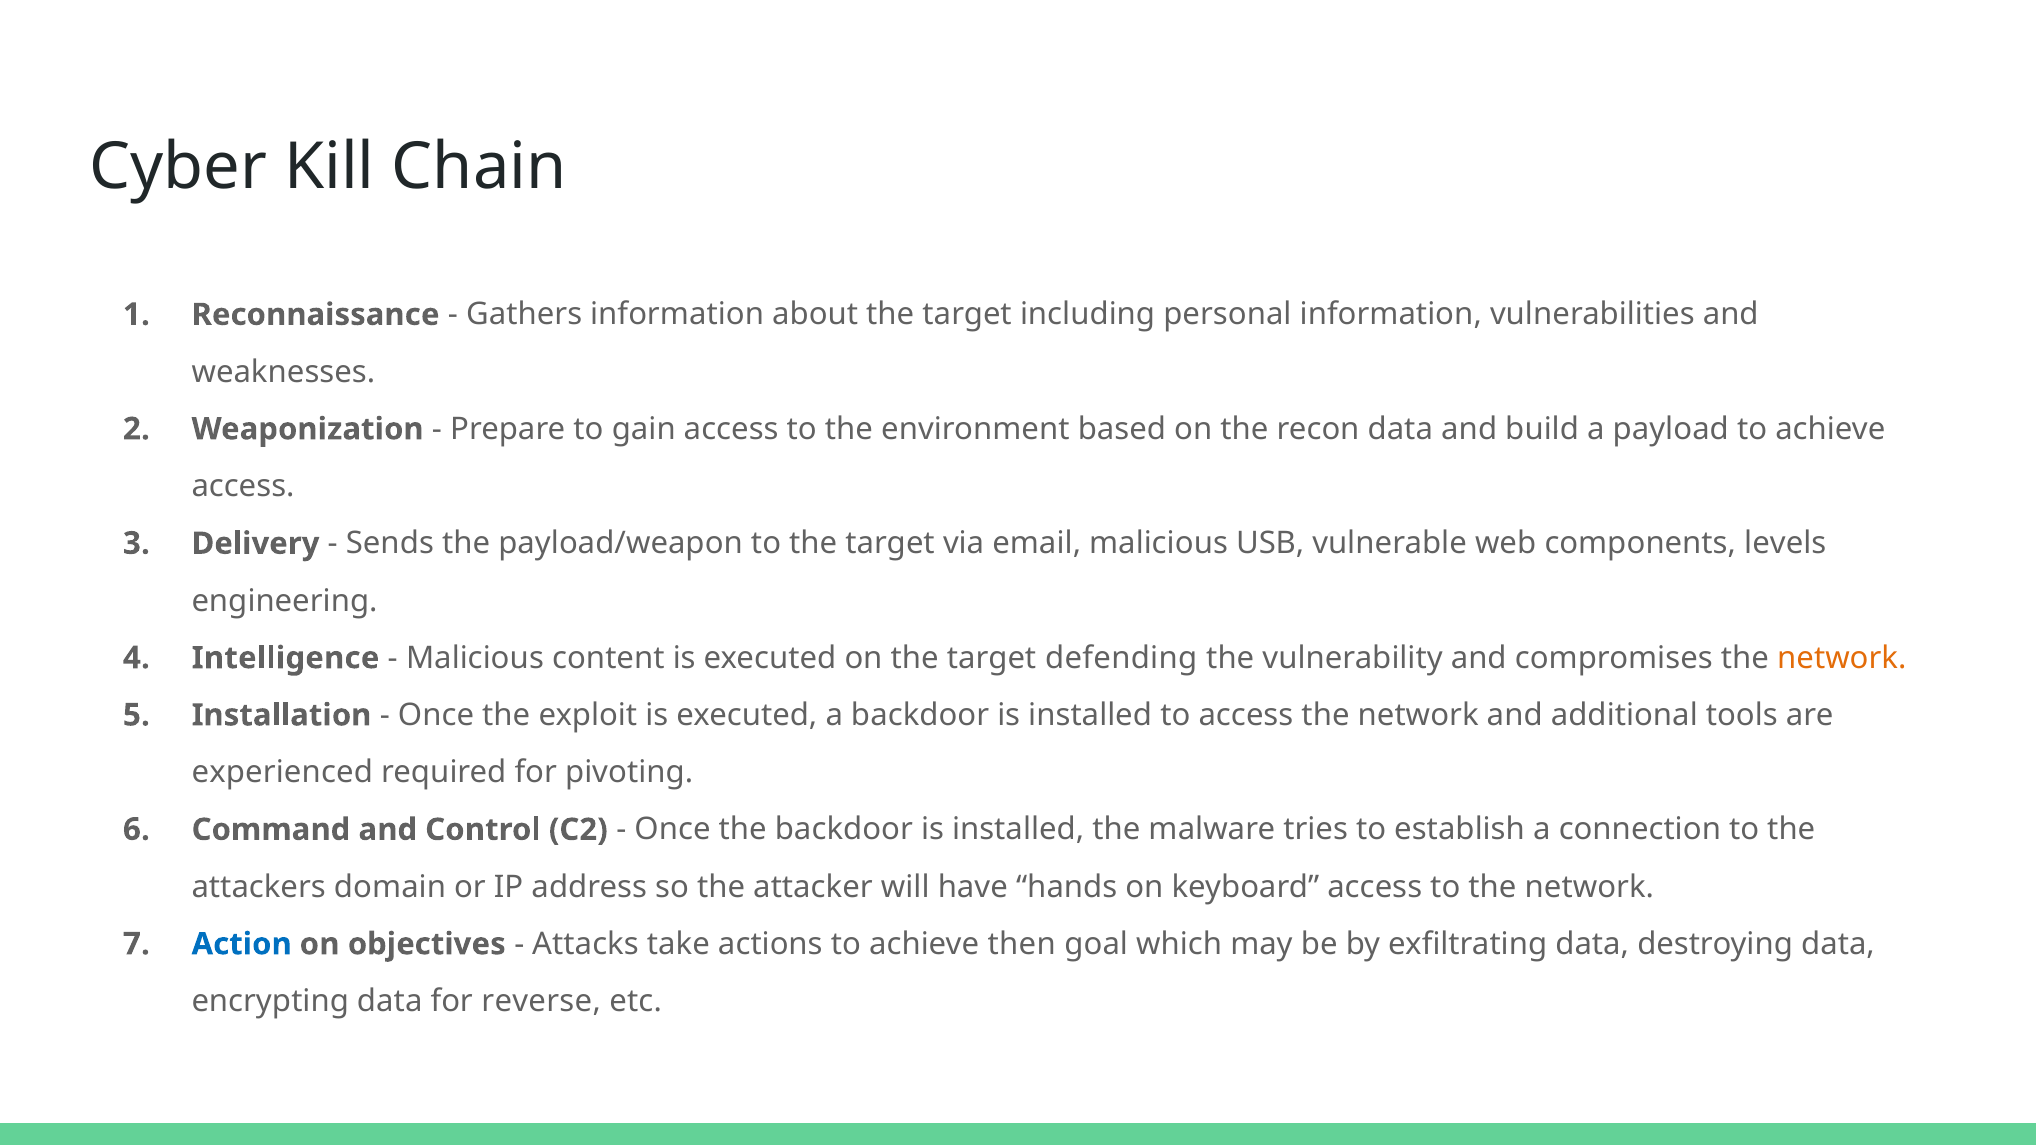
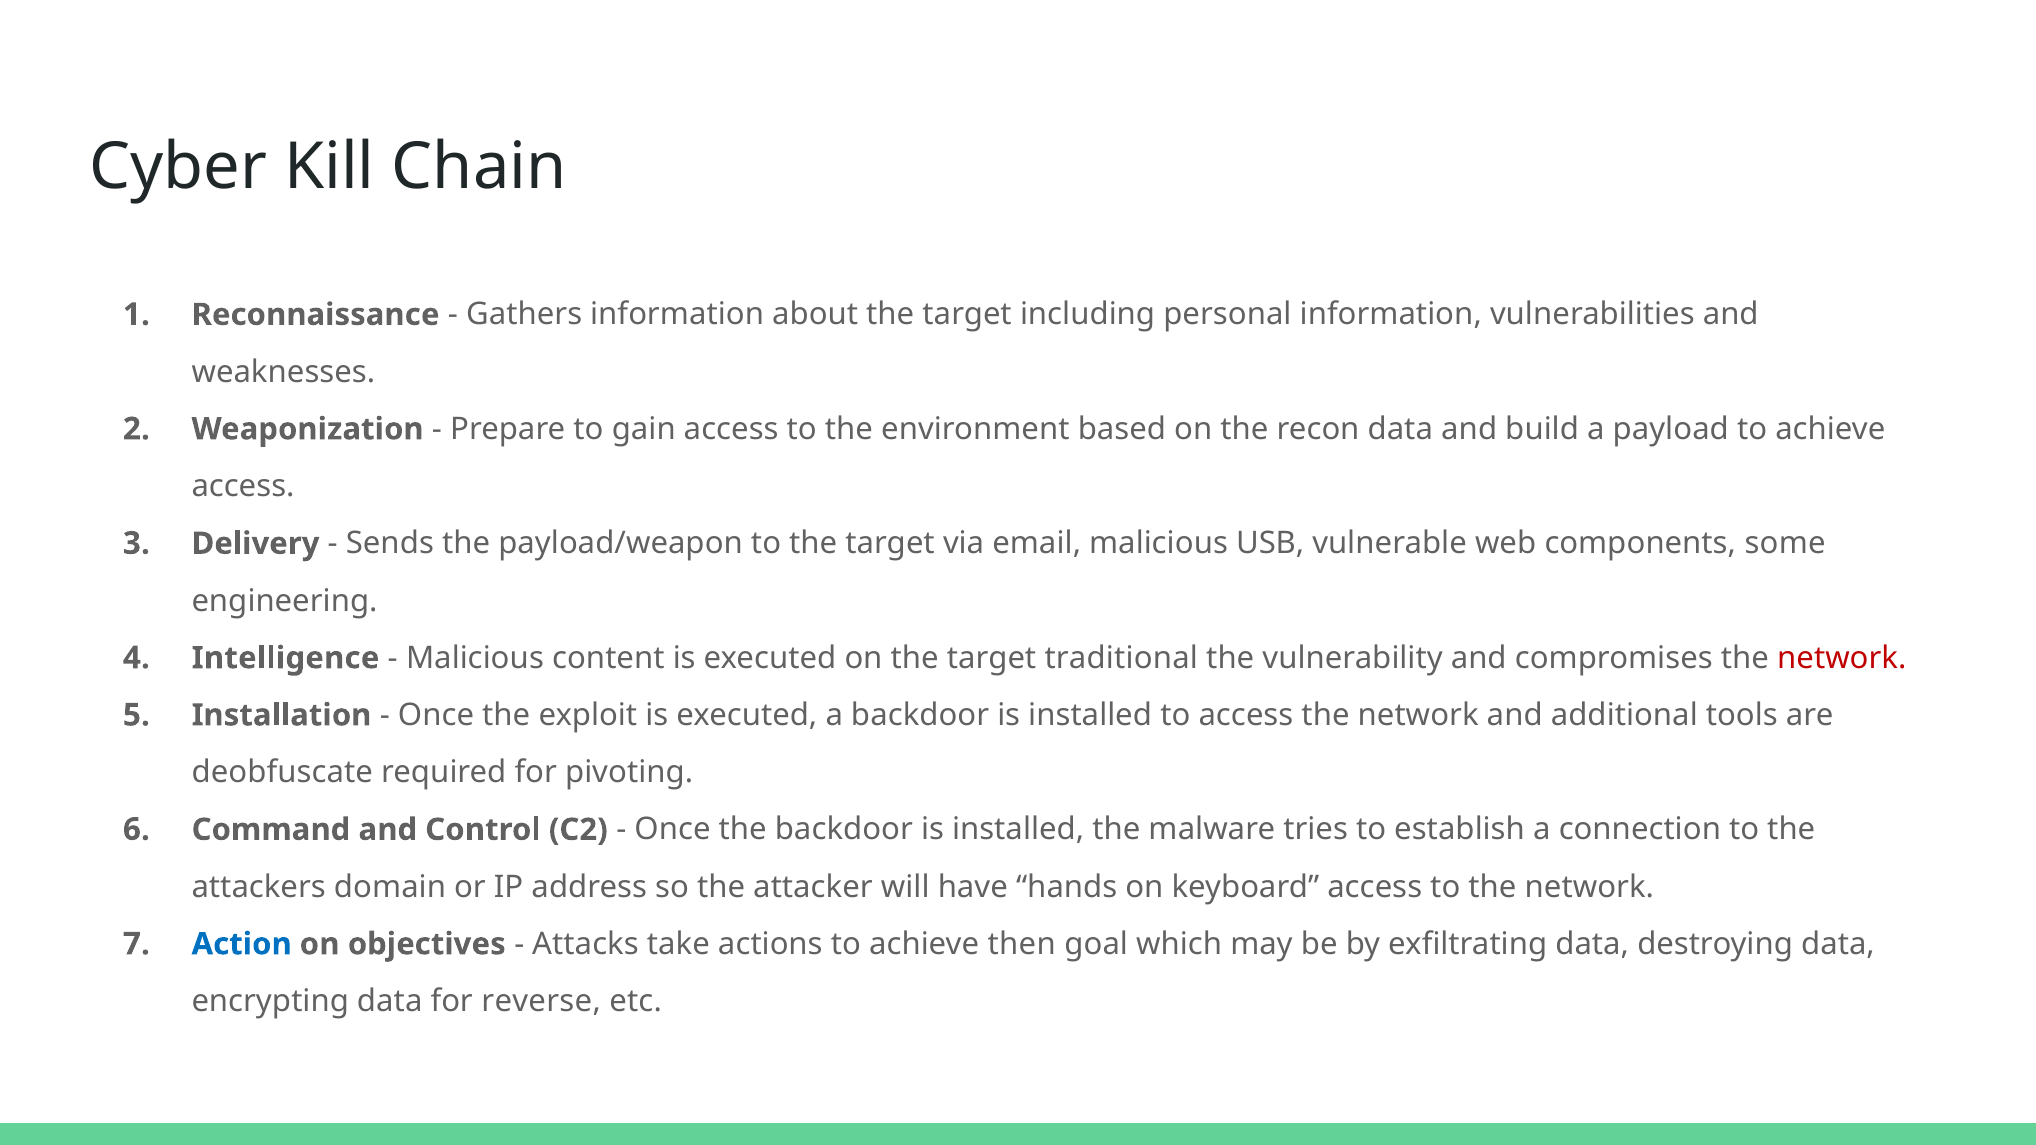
levels: levels -> some (1785, 544)
defending: defending -> traditional (1121, 658)
network colour: orange -> red (1842, 658)
experienced: experienced -> deobfuscate (282, 773)
